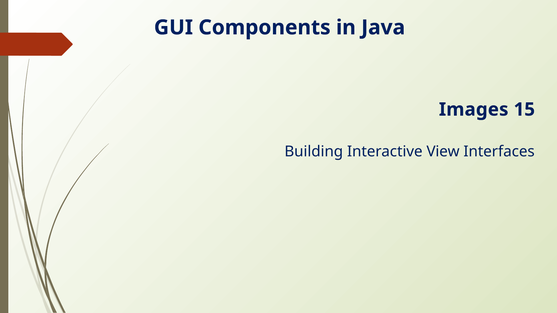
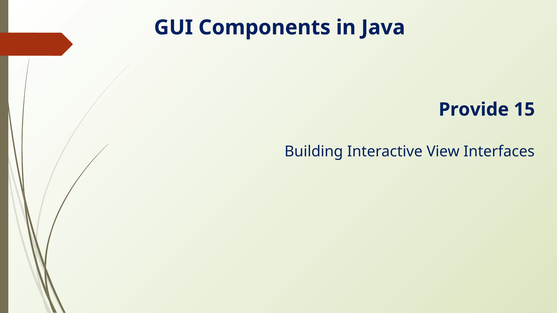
Images: Images -> Provide (474, 110)
